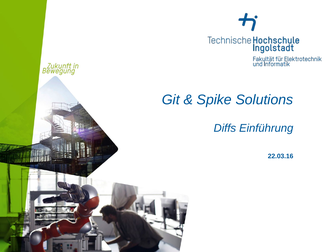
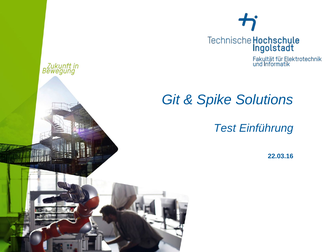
Diffs: Diffs -> Test (225, 128)
